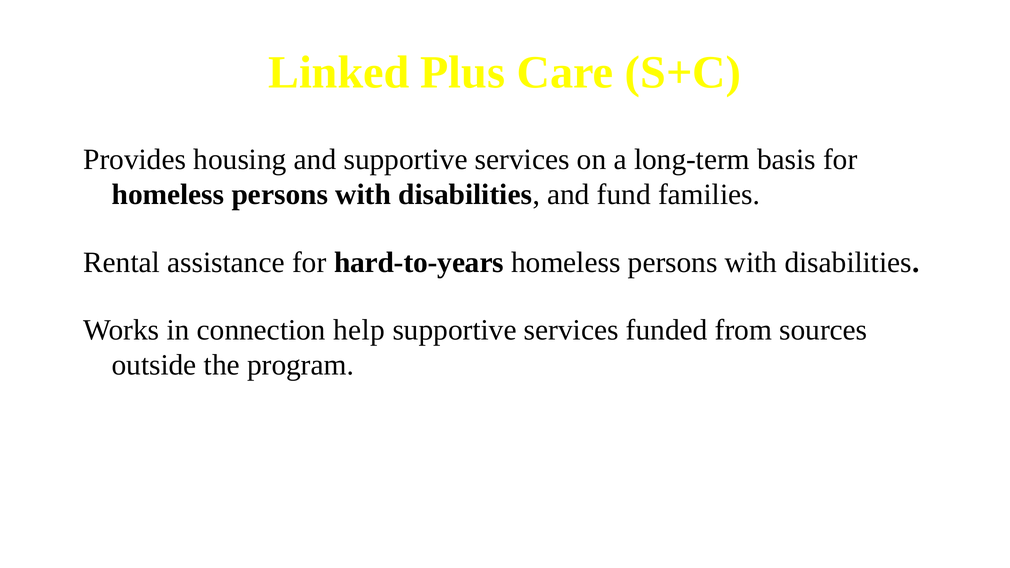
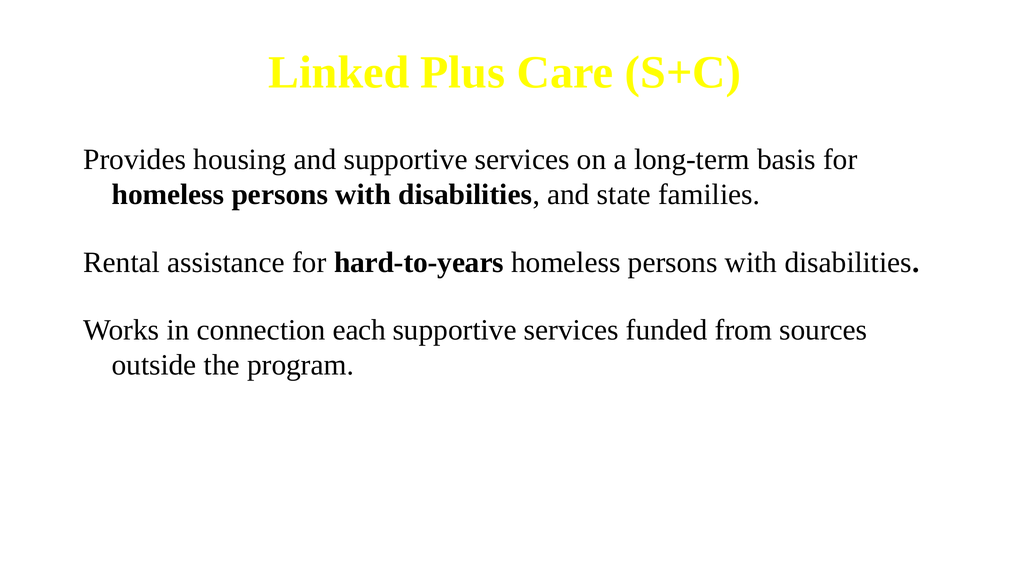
fund: fund -> state (624, 195)
help: help -> each (359, 330)
